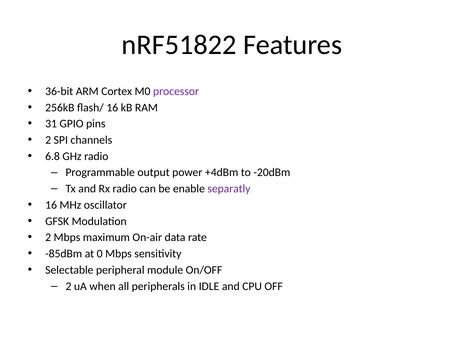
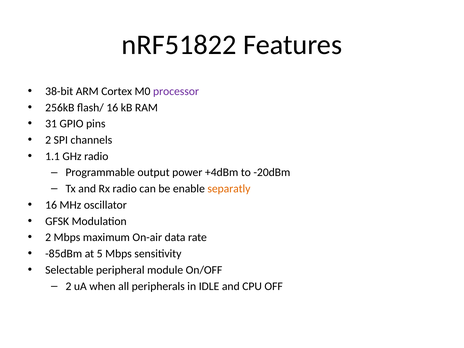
36-bit: 36-bit -> 38-bit (59, 91)
6.8: 6.8 -> 1.1 (53, 156)
separatly colour: purple -> orange (229, 189)
0: 0 -> 5 (100, 254)
